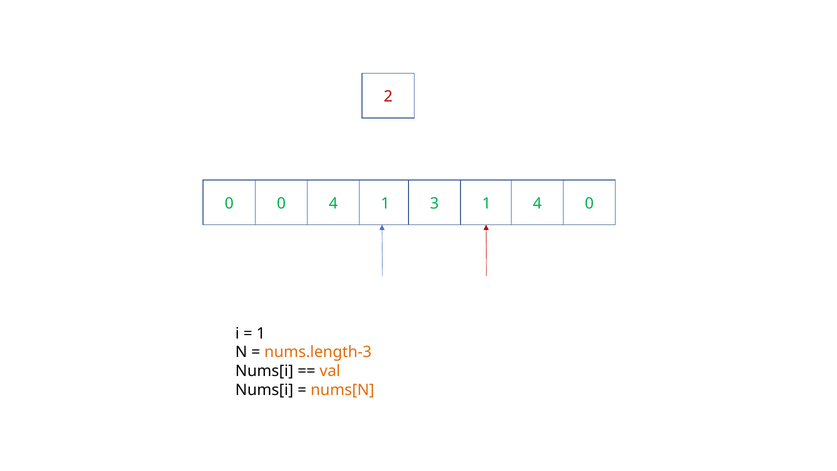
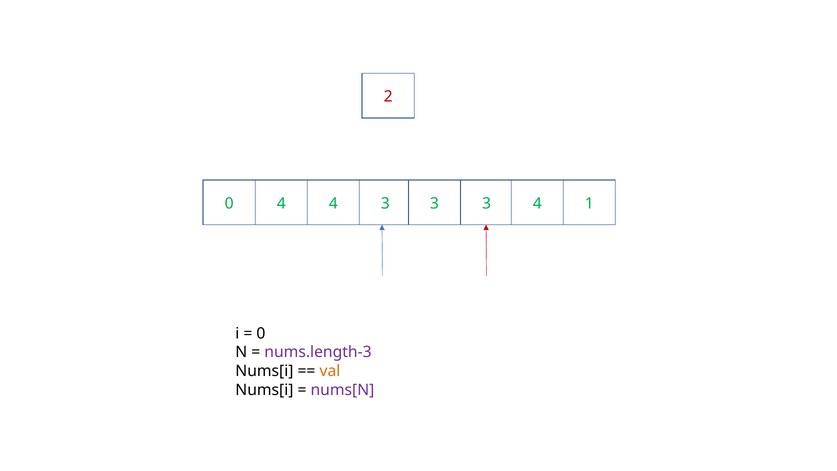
0 0: 0 -> 4 (281, 203)
4 1: 1 -> 3 (385, 203)
1: 1 -> 3 (486, 203)
4 0: 0 -> 1 (589, 203)
1: 1 -> 0 (261, 333)
nums.length-3 colour: orange -> purple (318, 352)
nums[N colour: orange -> purple (342, 390)
